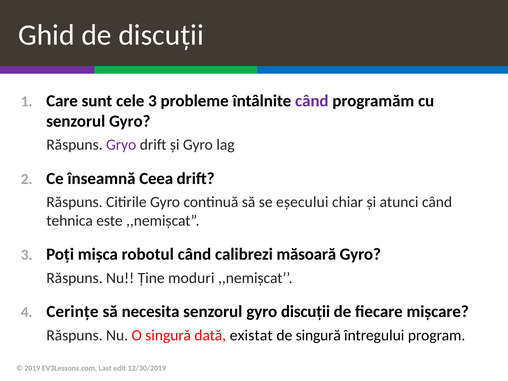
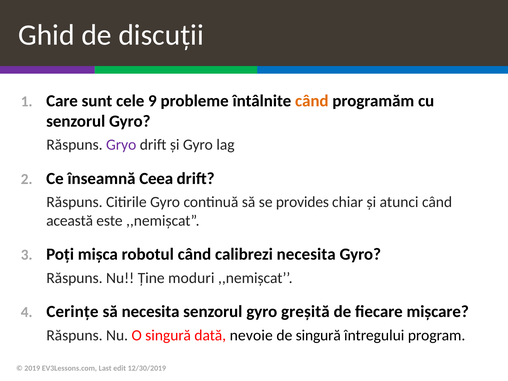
cele 3: 3 -> 9 (152, 101)
când colour: purple -> orange (312, 101)
eșecului: eșecului -> provides (302, 202)
tehnica: tehnica -> această (70, 221)
calibrezi măsoară: măsoară -> necesita (306, 254)
gyro discuții: discuții -> greșită (305, 312)
existat: existat -> nevoie (251, 335)
